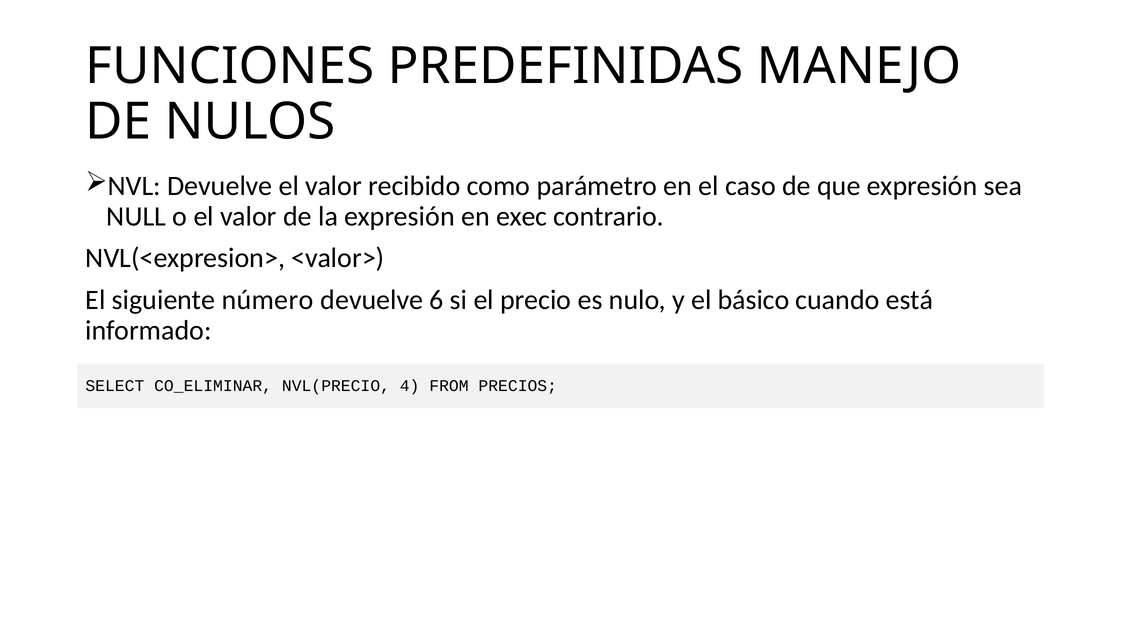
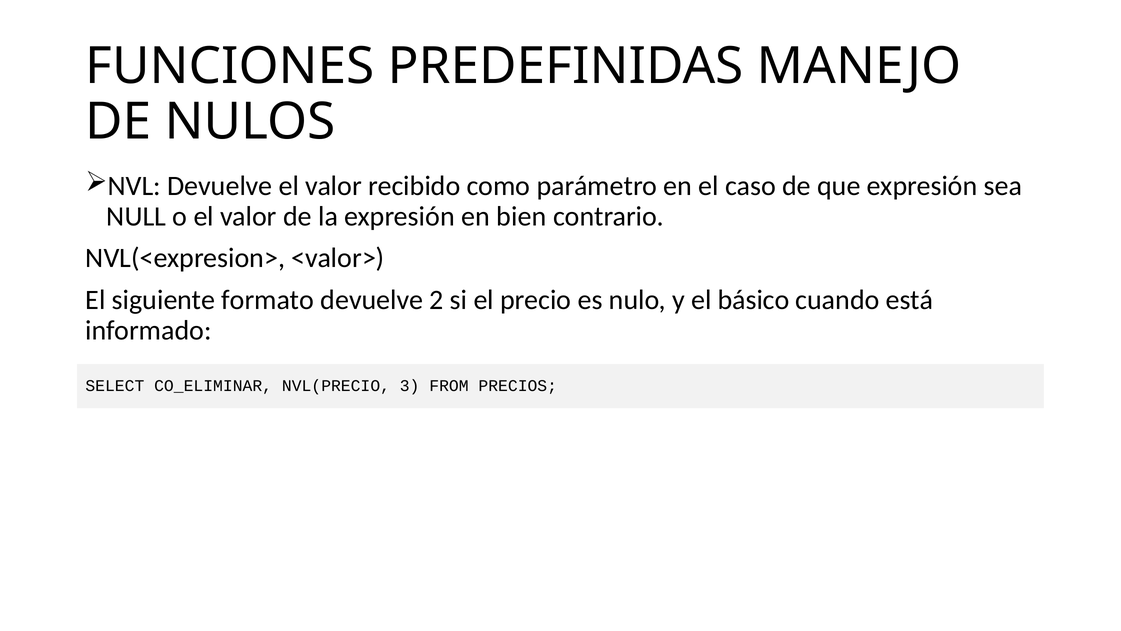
exec: exec -> bien (521, 216)
número: número -> formato (268, 300)
6: 6 -> 2 (436, 300)
4: 4 -> 3 (410, 386)
